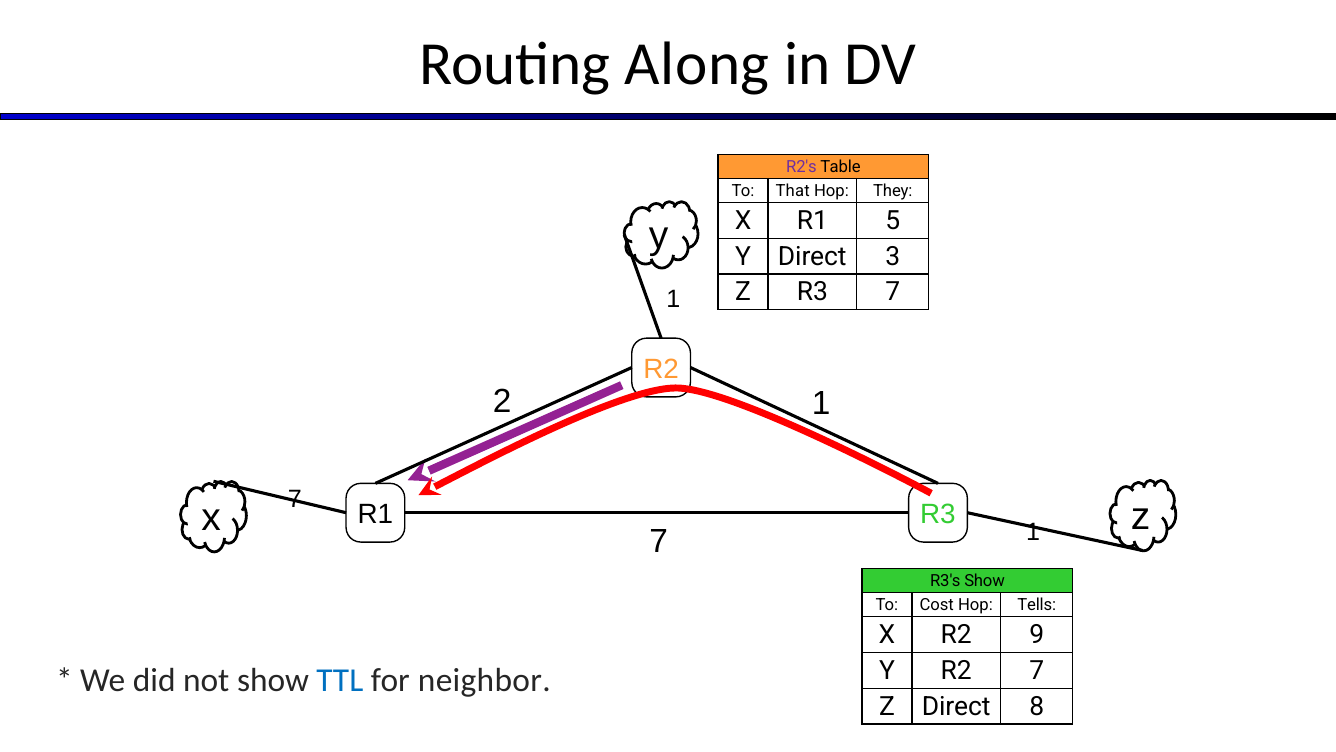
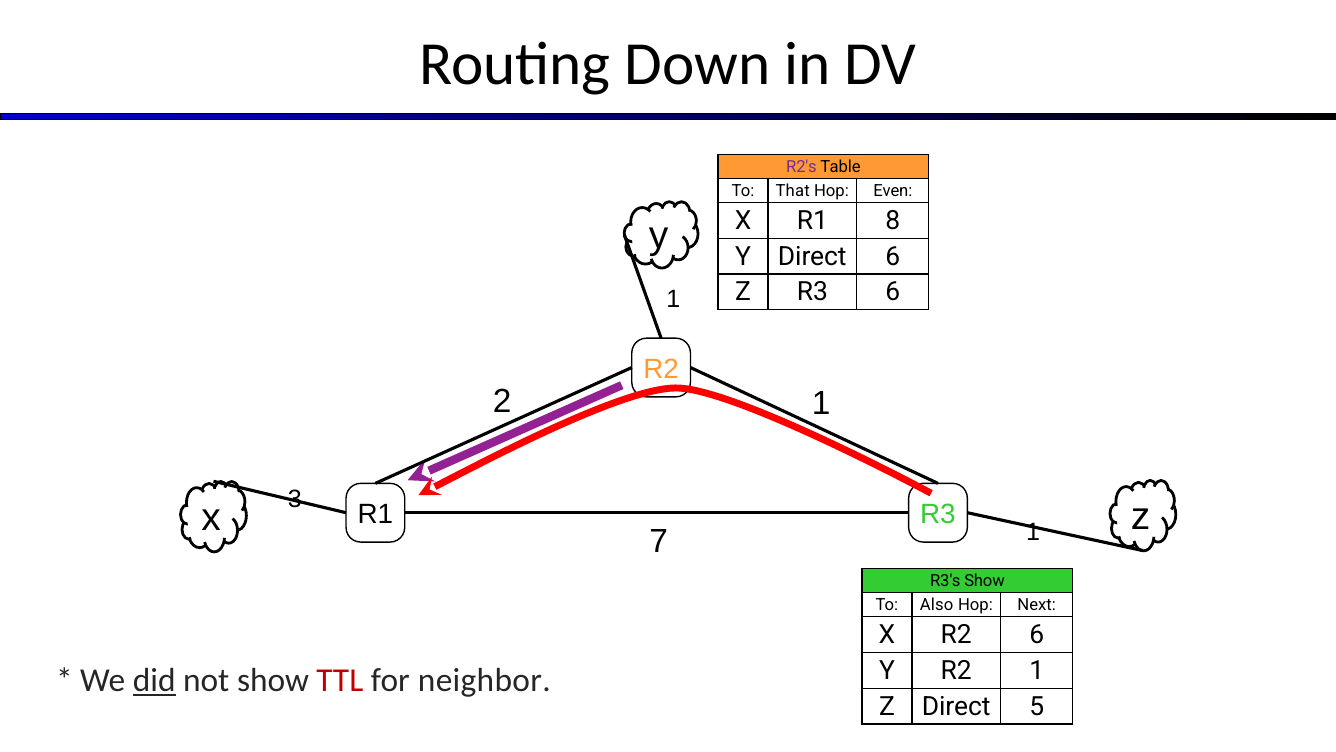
Along: Along -> Down (698, 64)
They: They -> Even (893, 191)
5: 5 -> 8 (893, 221)
Direct 3: 3 -> 6 (893, 256)
R3 7: 7 -> 6 (893, 292)
x 7: 7 -> 3 (295, 499)
Cost: Cost -> Also (937, 605)
Tells: Tells -> Next (1037, 605)
R2 9: 9 -> 6 (1037, 634)
Y R2 7: 7 -> 1 (1037, 670)
did underline: none -> present (154, 680)
TTL colour: blue -> red (340, 680)
8: 8 -> 5 (1037, 706)
